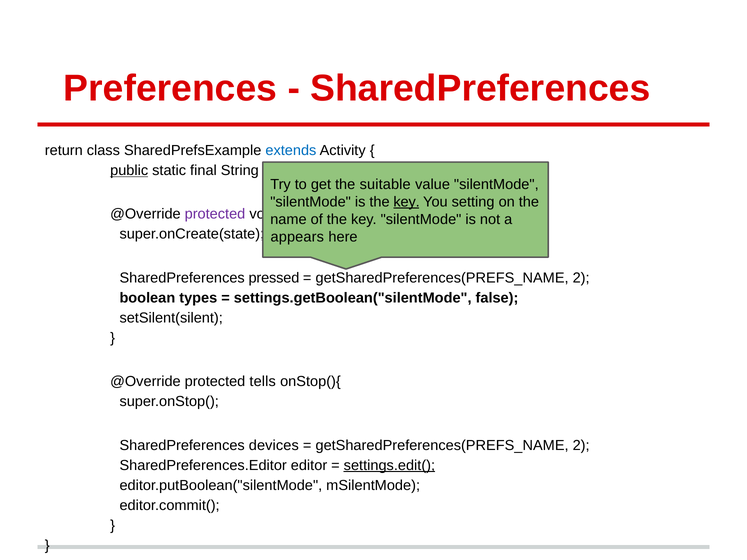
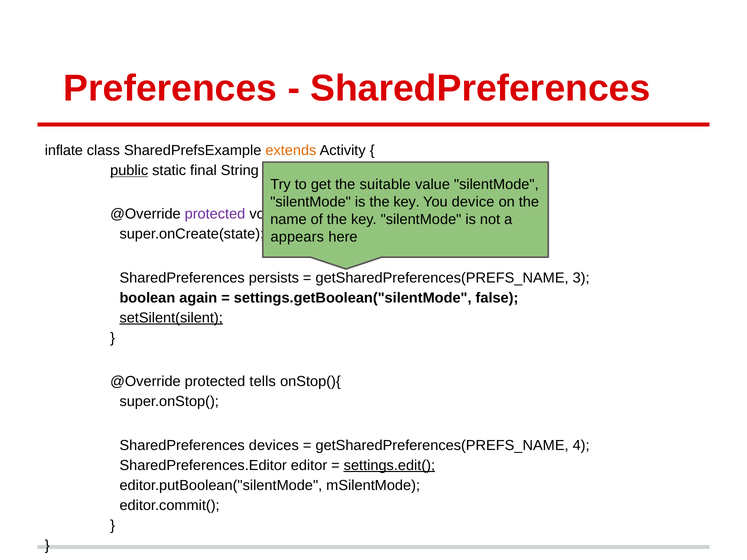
return: return -> inflate (64, 151)
extends colour: blue -> orange (291, 151)
key underline: present -> none (407, 202)
setting: setting -> device (473, 202)
pressed: pressed -> persists (274, 278)
2: 2 -> 3 (581, 278)
types: types -> again (198, 298)
setSilent(silent underline: none -> present (171, 318)
2: 2 -> 4 (581, 445)
